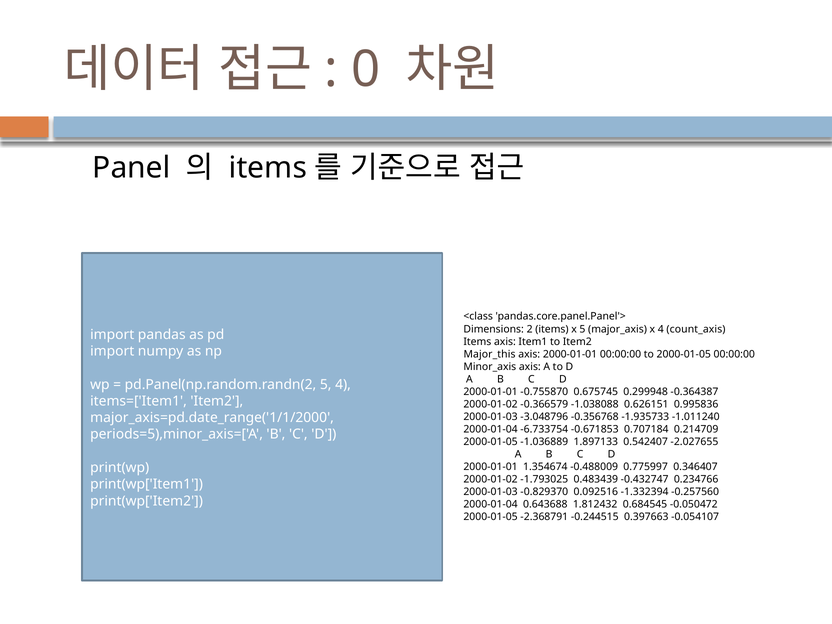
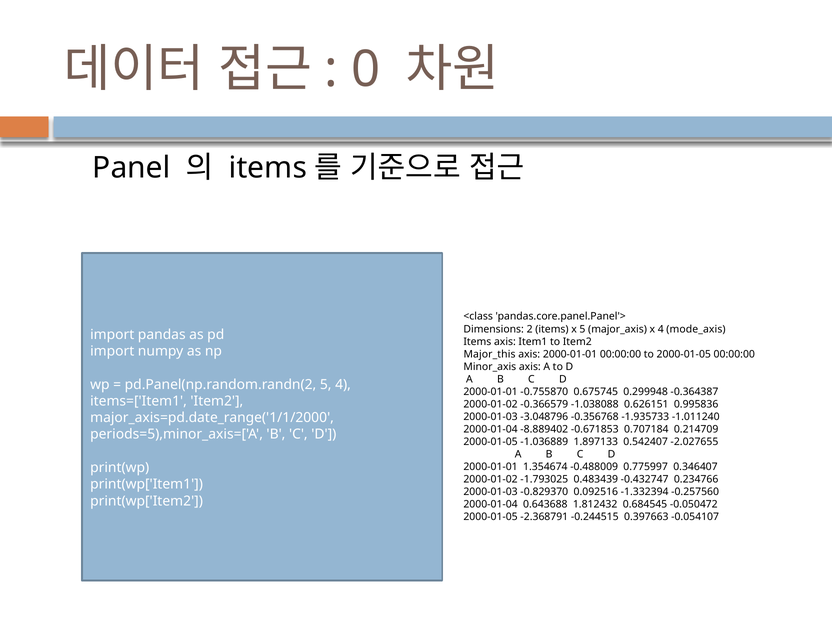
count_axis: count_axis -> mode_axis (696, 329)
-6.733754: -6.733754 -> -8.889402 (544, 429)
